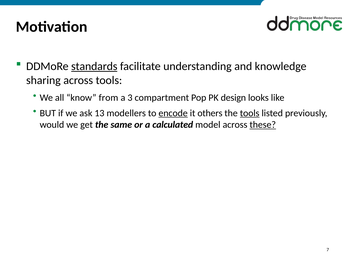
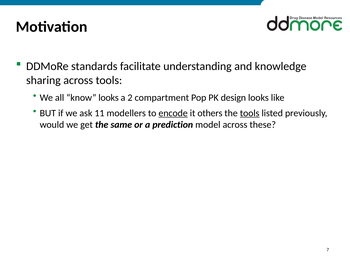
standards underline: present -> none (94, 66)
know from: from -> looks (109, 98)
3: 3 -> 2 (130, 98)
13: 13 -> 11 (99, 113)
calculated: calculated -> prediction (173, 125)
these underline: present -> none (263, 125)
